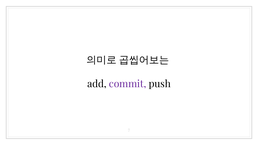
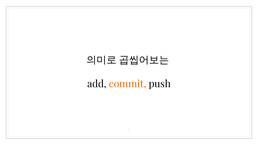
commit colour: purple -> orange (128, 84)
